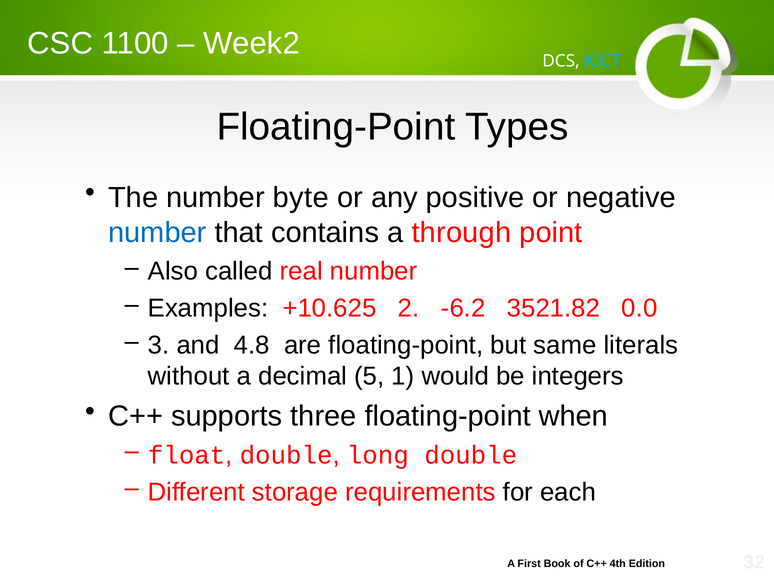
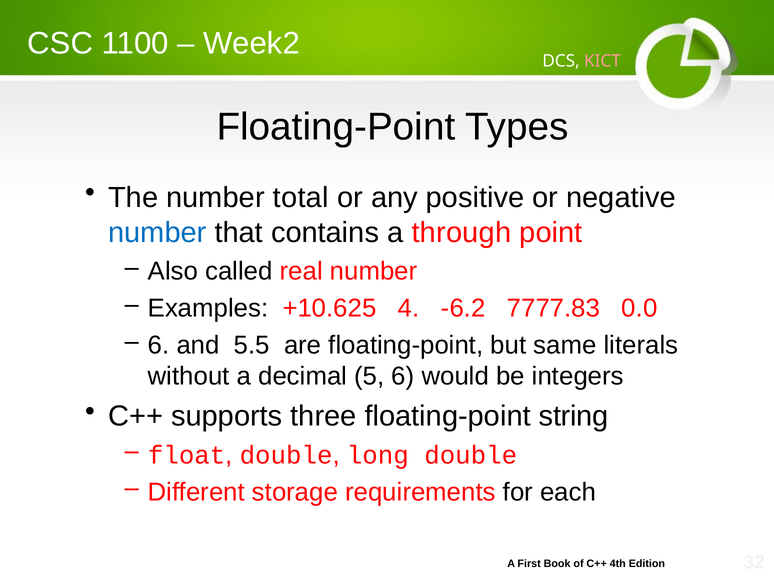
KICT colour: light blue -> pink (602, 61)
byte: byte -> total (301, 197)
2: 2 -> 4 (409, 308)
3521.82: 3521.82 -> 7777.83 (553, 308)
3: 3 -> 6 (159, 345)
4.8: 4.8 -> 5.5 (252, 345)
5 1: 1 -> 6 (403, 376)
when: when -> string (574, 416)
